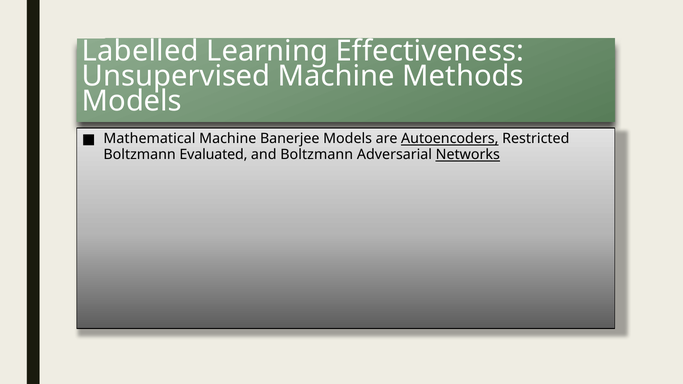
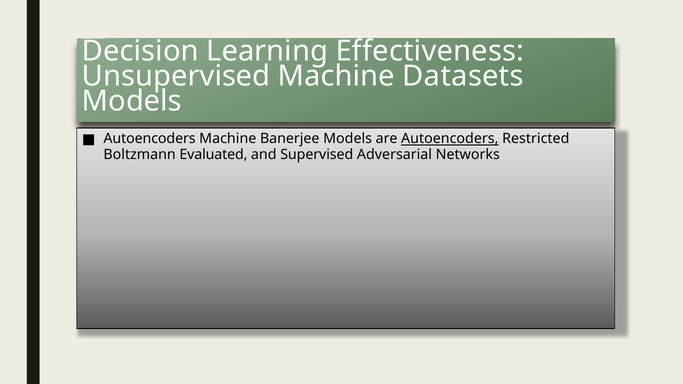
Labelled: Labelled -> Decision (140, 51)
Methods: Methods -> Datasets (463, 76)
Mathematical: Mathematical -> Autoencoders (150, 139)
and Boltzmann: Boltzmann -> Supervised (317, 155)
Networks underline: present -> none (468, 155)
